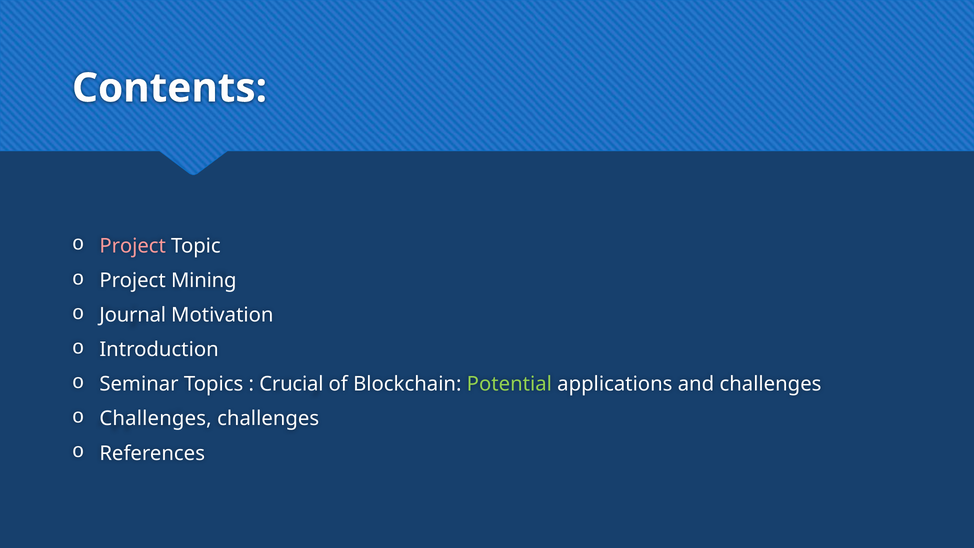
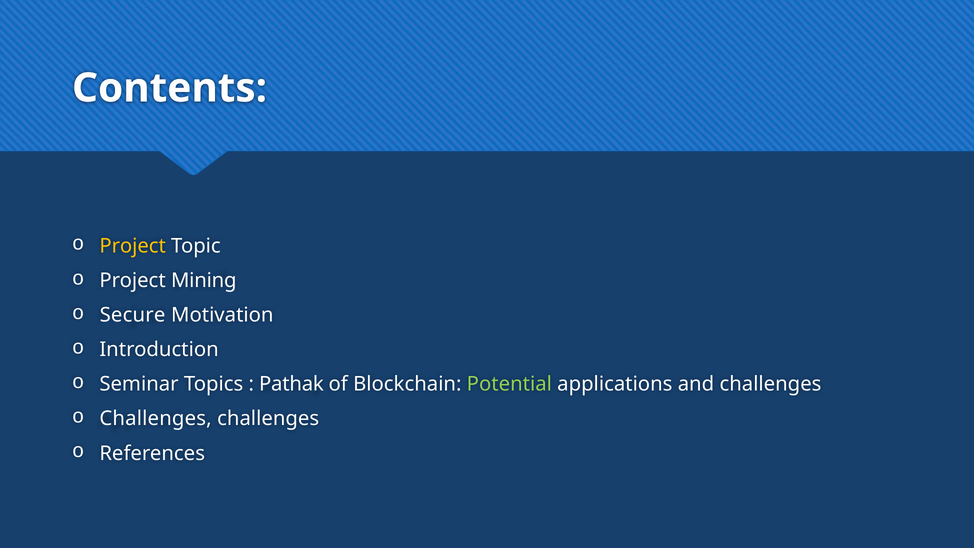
Project colour: pink -> yellow (133, 246)
Journal: Journal -> Secure (133, 315)
Crucial: Crucial -> Pathak (291, 384)
